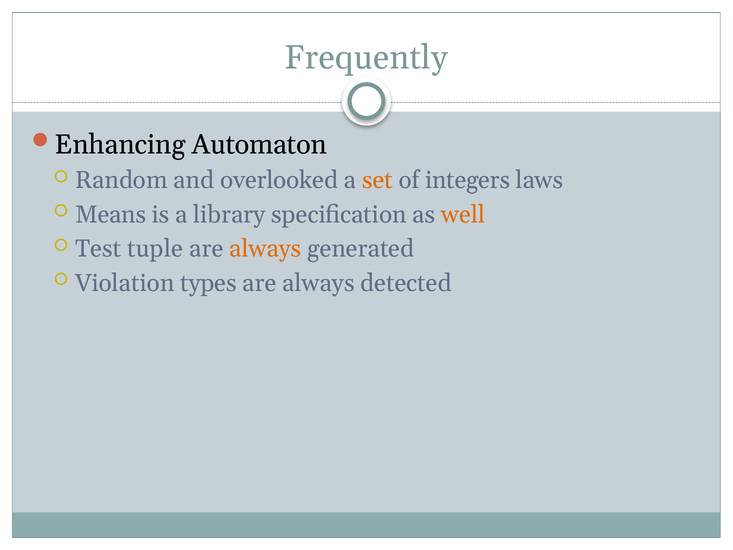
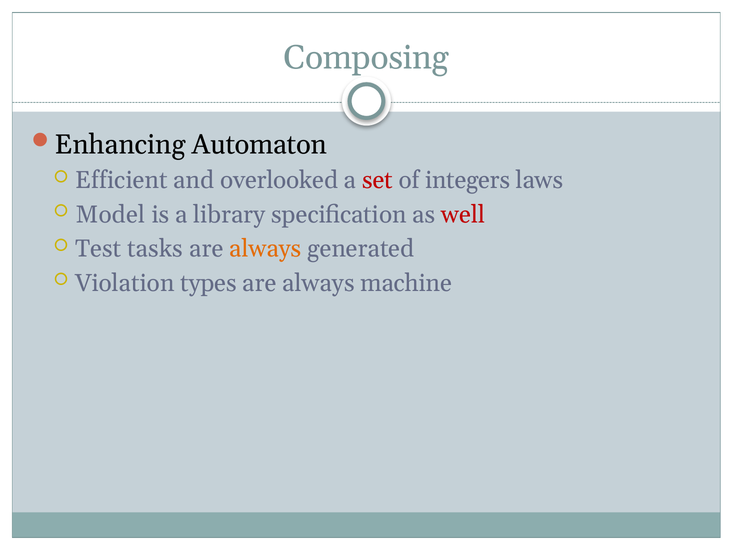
Frequently: Frequently -> Composing (366, 58)
Random: Random -> Efficient (121, 180)
set colour: orange -> red (377, 180)
Means: Means -> Model (110, 214)
well colour: orange -> red (463, 214)
tuple: tuple -> tasks (155, 249)
detected: detected -> machine (406, 283)
